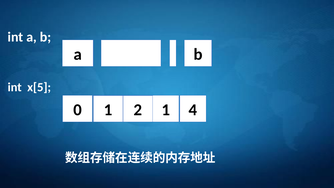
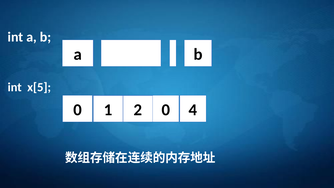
1: 1 -> 0 (166, 110)
